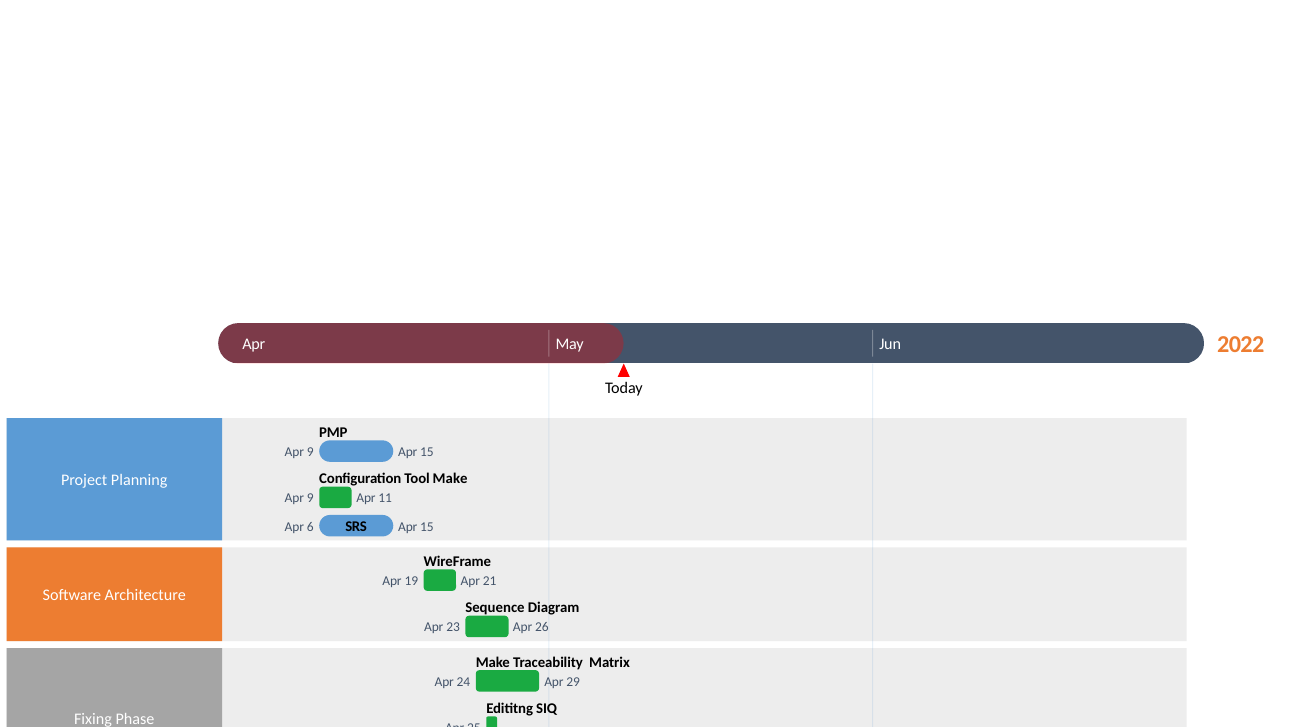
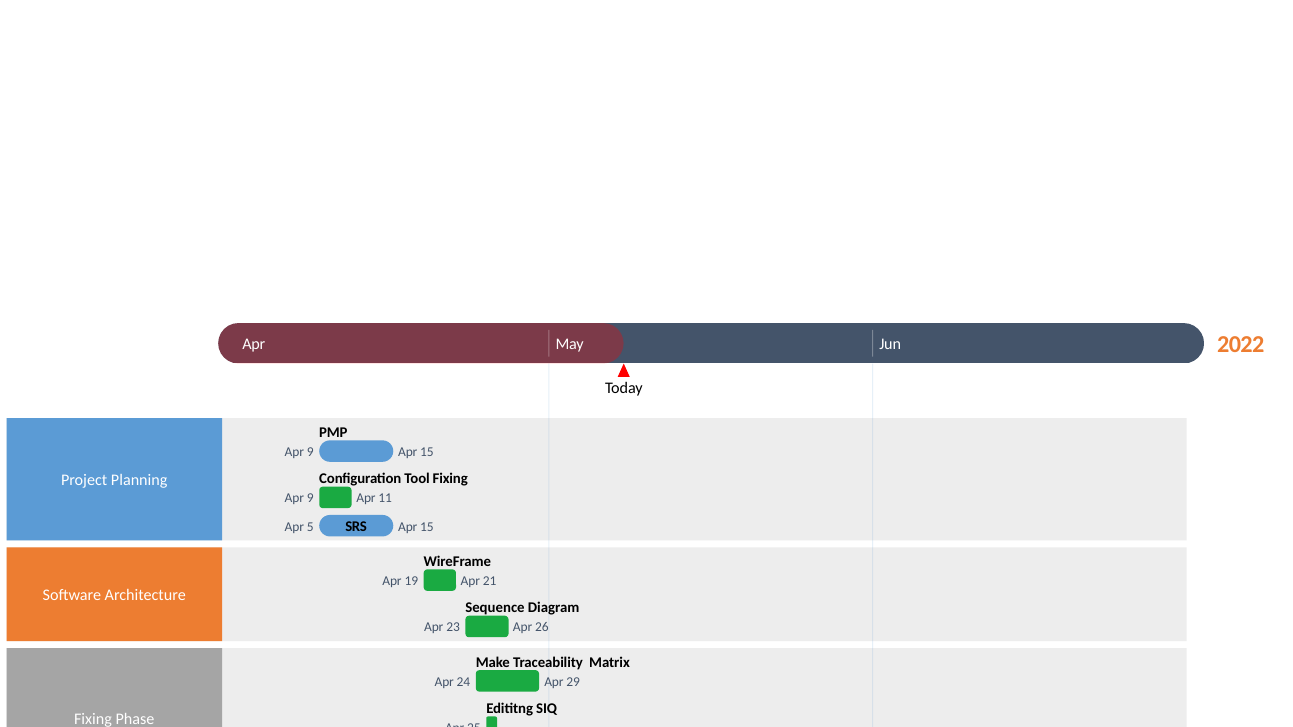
Tool Make: Make -> Fixing (450, 479)
6: 6 -> 5 (310, 527)
